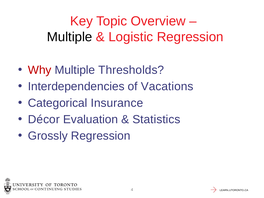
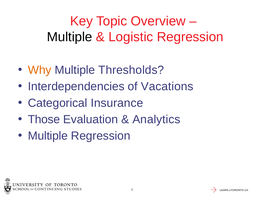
Why colour: red -> orange (40, 70)
Décor: Décor -> Those (44, 119)
Statistics: Statistics -> Analytics (156, 119)
Grossly: Grossly -> Multiple (48, 136)
